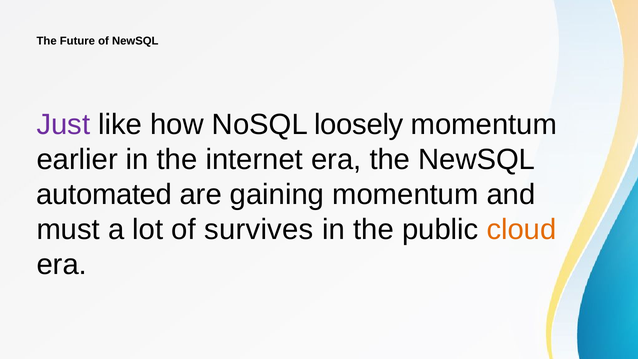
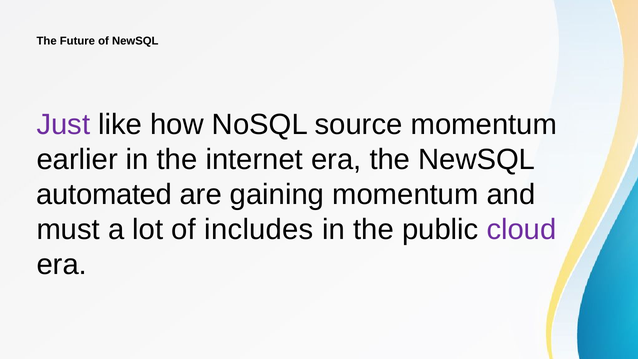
loosely: loosely -> source (359, 124)
survives: survives -> includes (259, 230)
cloud colour: orange -> purple (521, 230)
